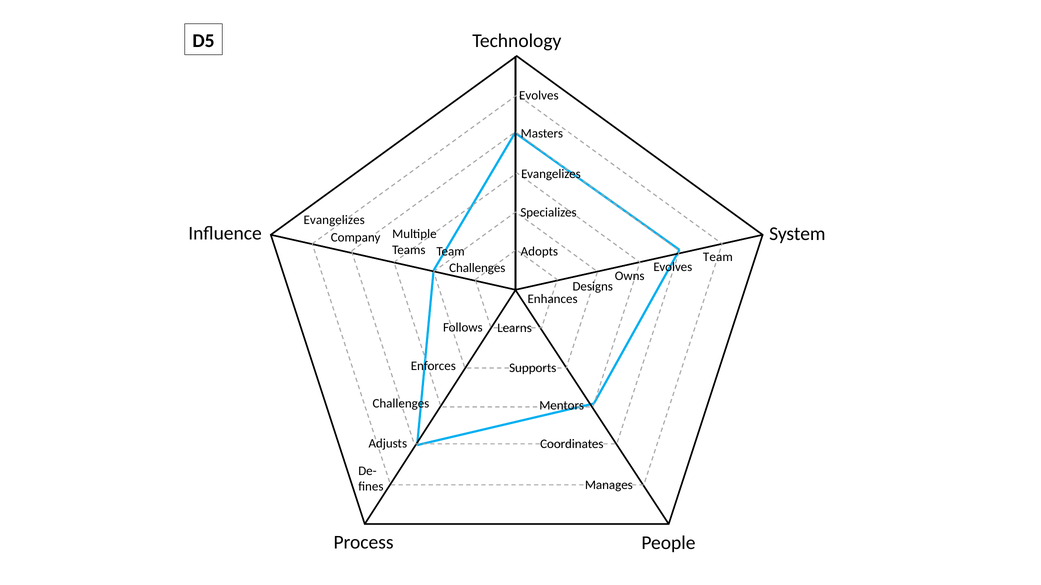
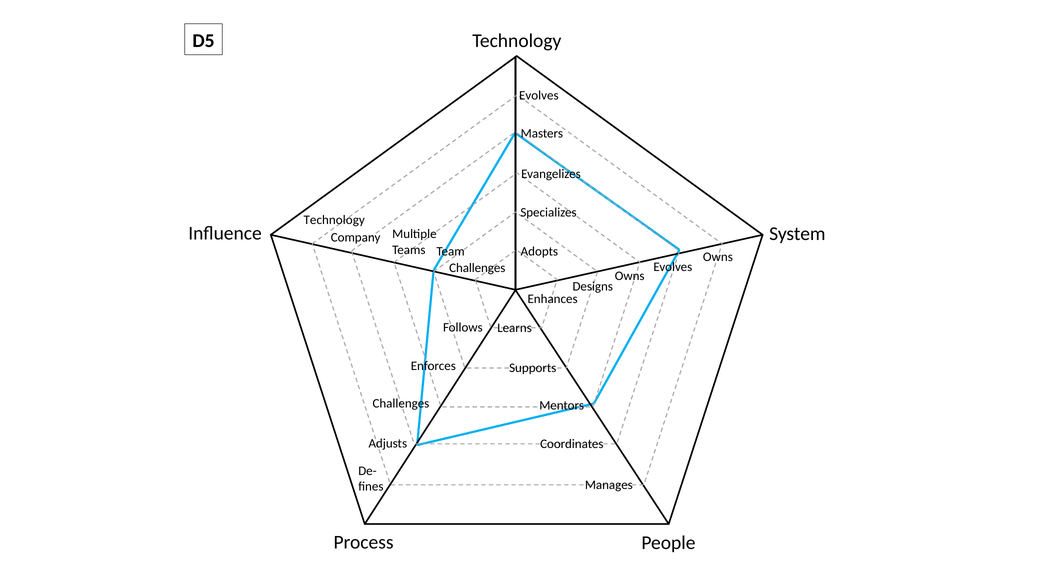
Evangelizes: Evangelizes -> Technology (334, 220)
Team: Team -> Owns (718, 257)
